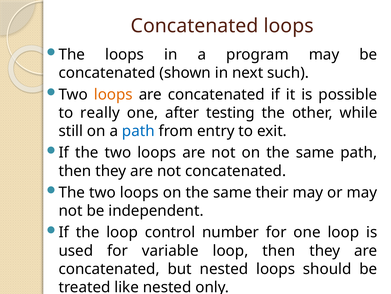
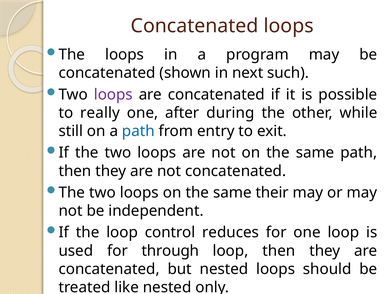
loops colour: orange -> purple (113, 94)
testing: testing -> during (230, 113)
number: number -> reduces (231, 232)
variable: variable -> through (170, 250)
